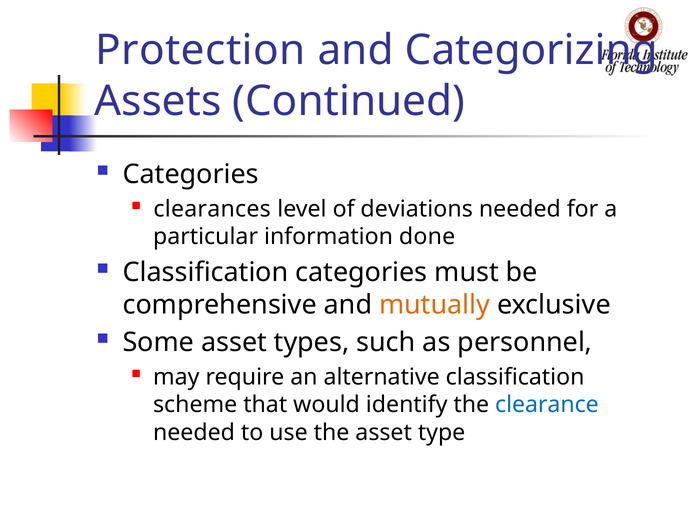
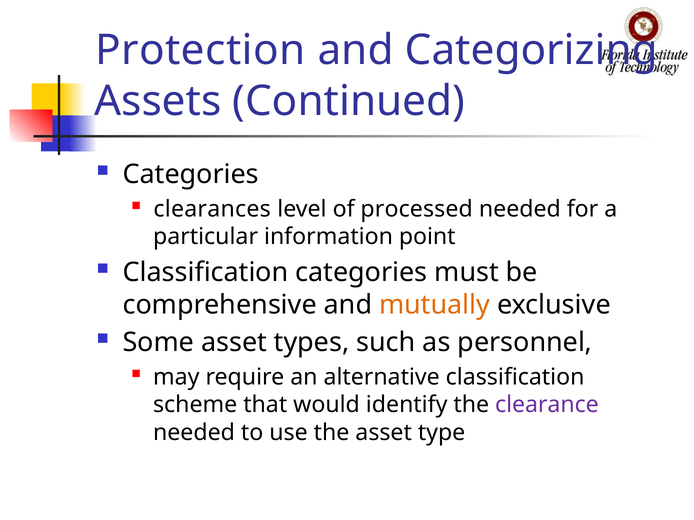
deviations: deviations -> processed (417, 209)
done: done -> point (427, 237)
clearance colour: blue -> purple (547, 405)
